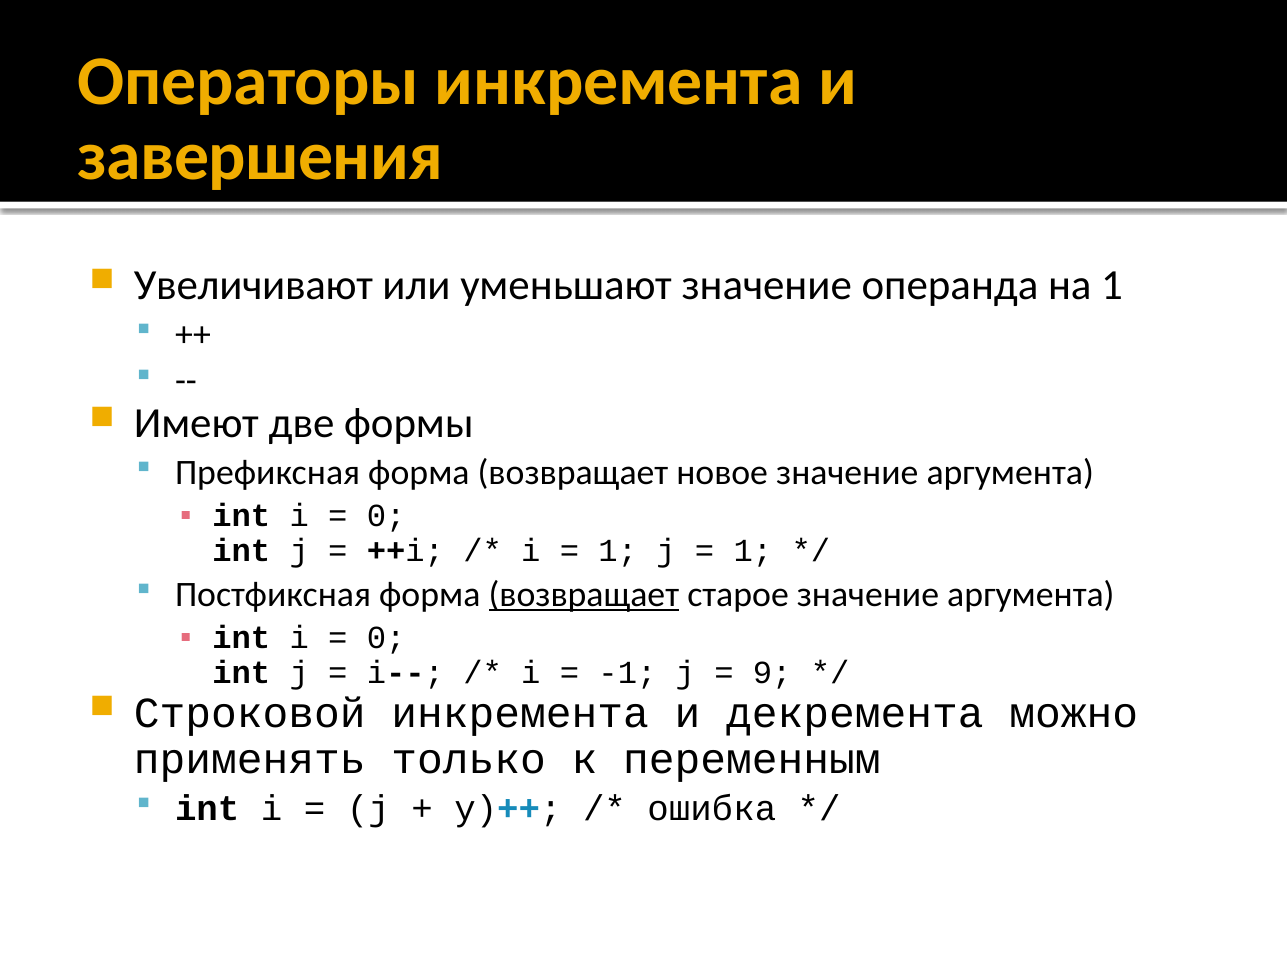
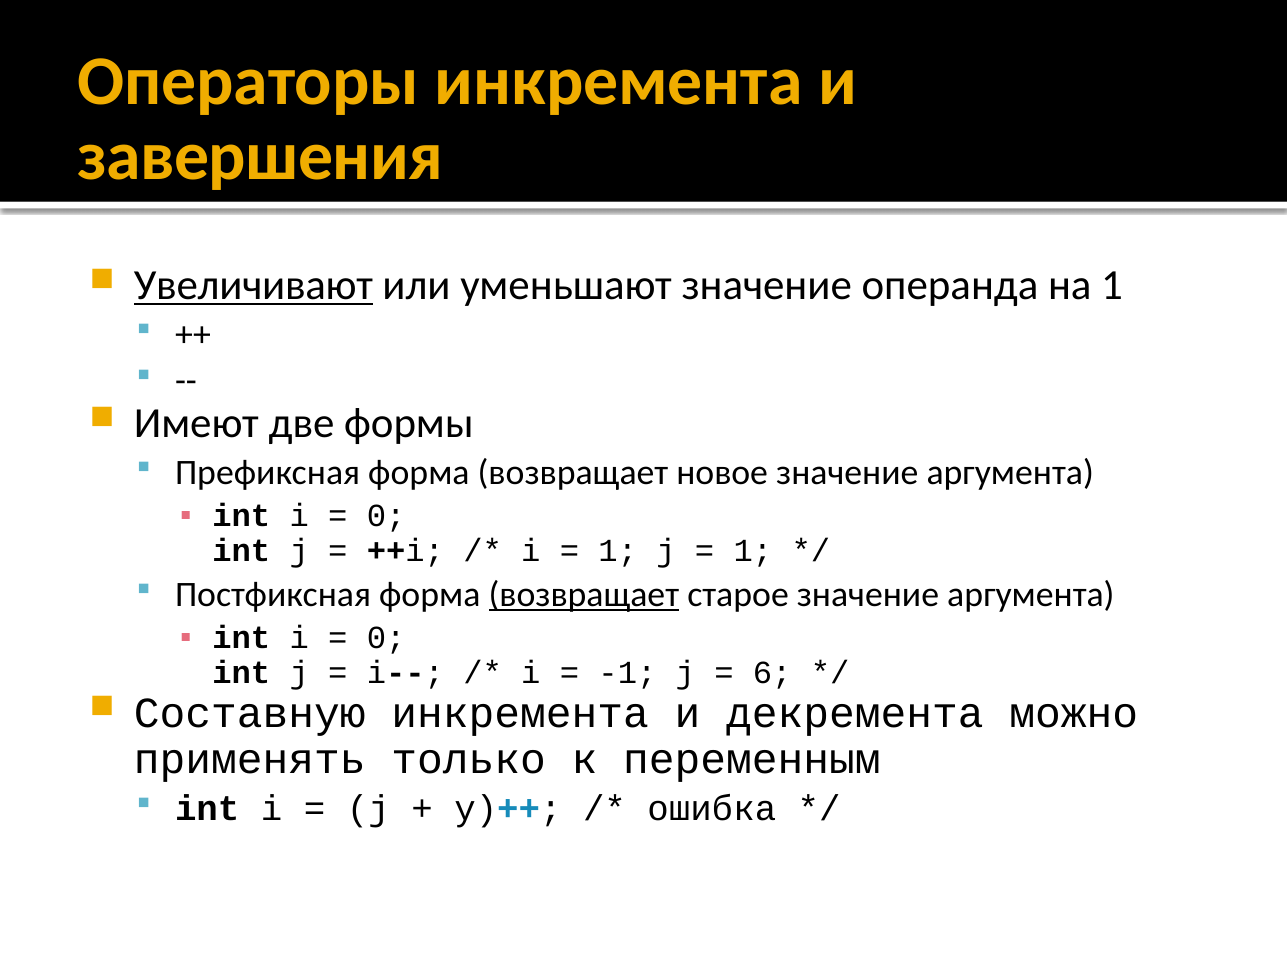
Увеличивают underline: none -> present (253, 286)
9: 9 -> 6 (772, 673)
Строковой: Строковой -> Составную (250, 713)
